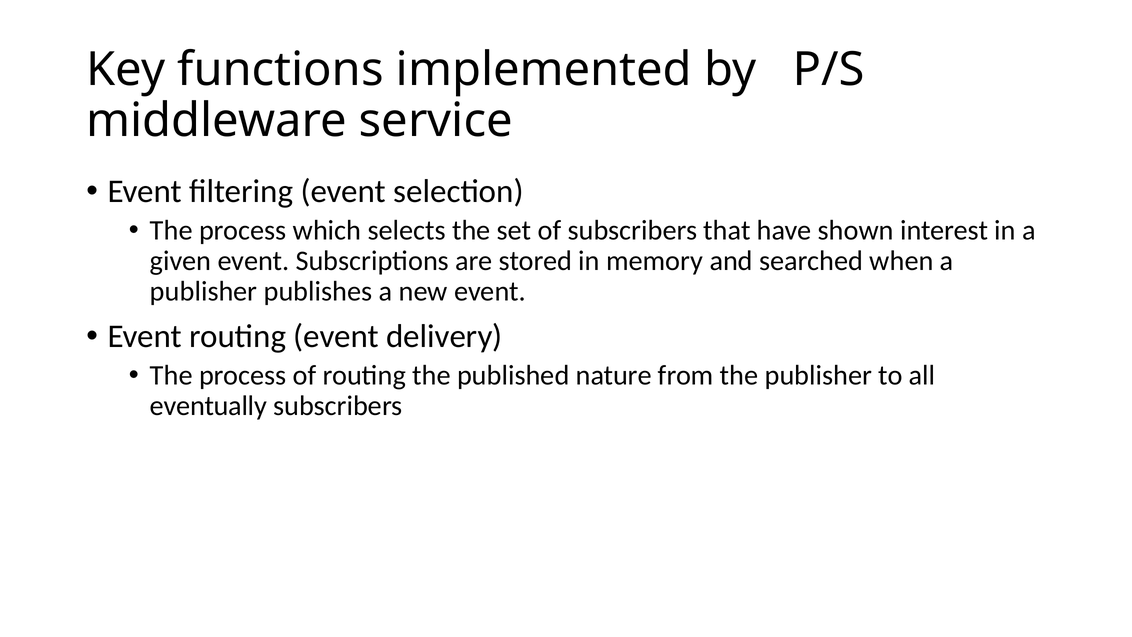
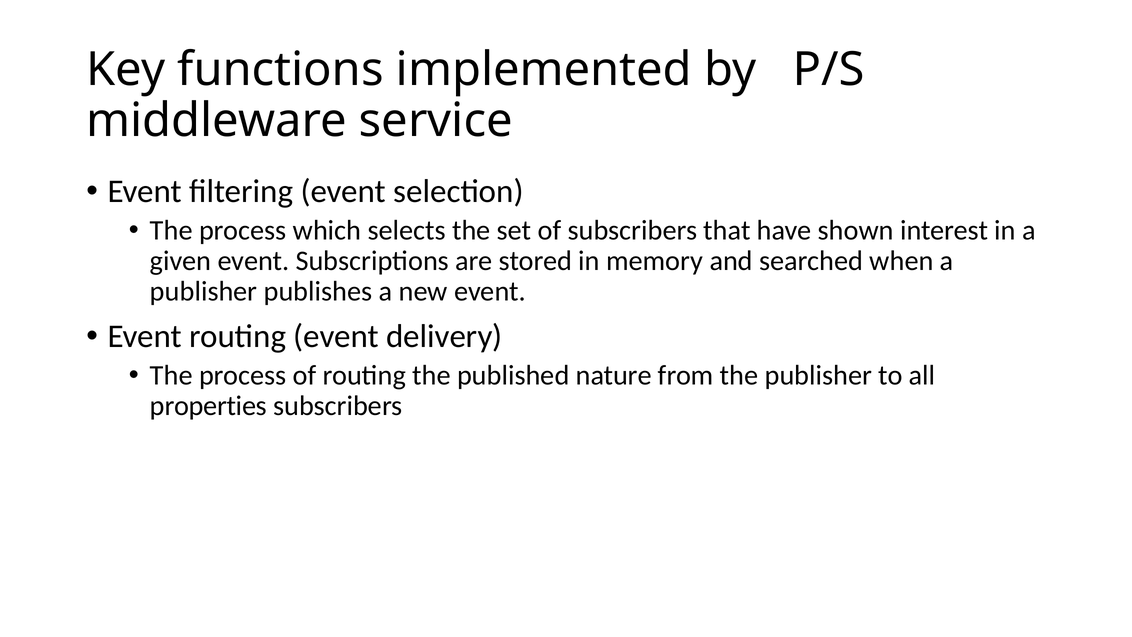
eventually: eventually -> properties (208, 406)
